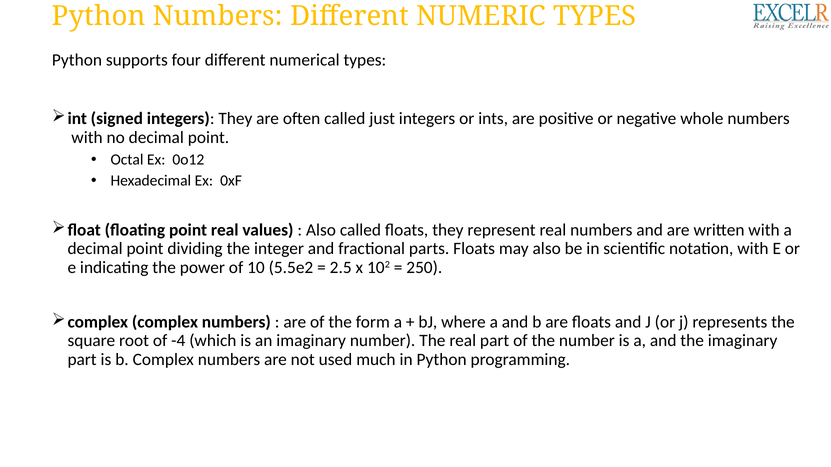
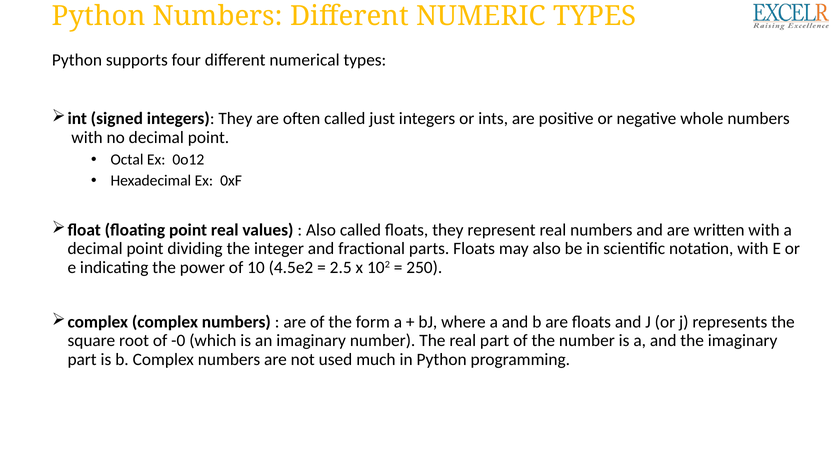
5.5e2: 5.5e2 -> 4.5e2 (291, 268)
-4: -4 -> -0 (178, 341)
